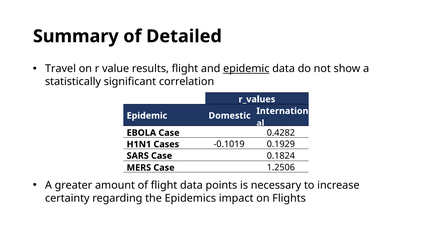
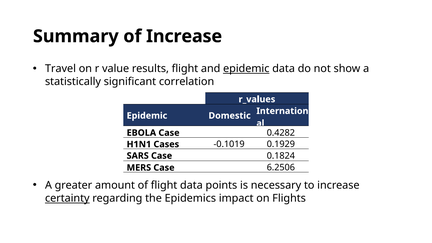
of Detailed: Detailed -> Increase (184, 36)
1.2506: 1.2506 -> 6.2506 (281, 168)
certainty underline: none -> present (67, 198)
